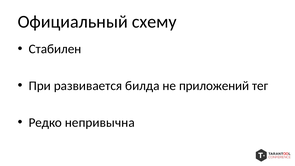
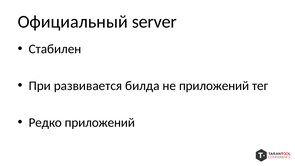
схему: схему -> server (154, 22)
Редко непривычна: непривычна -> приложений (100, 122)
